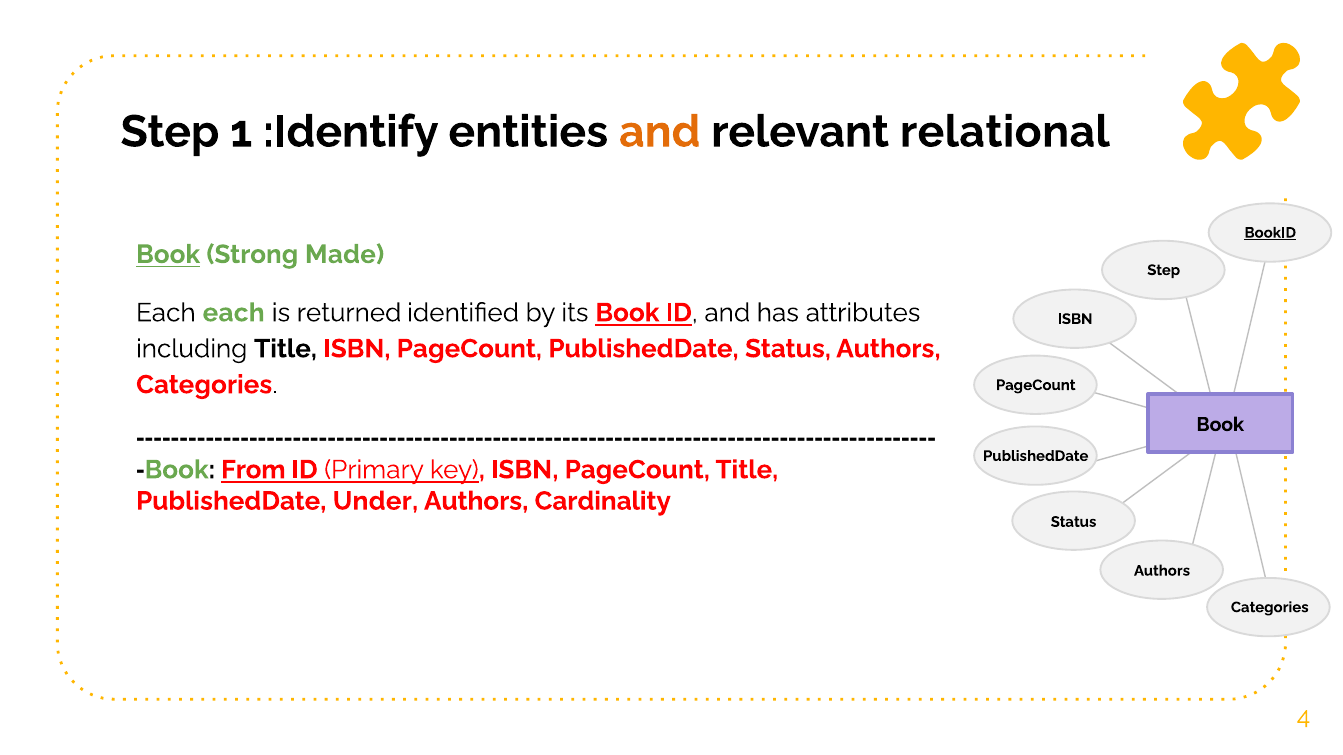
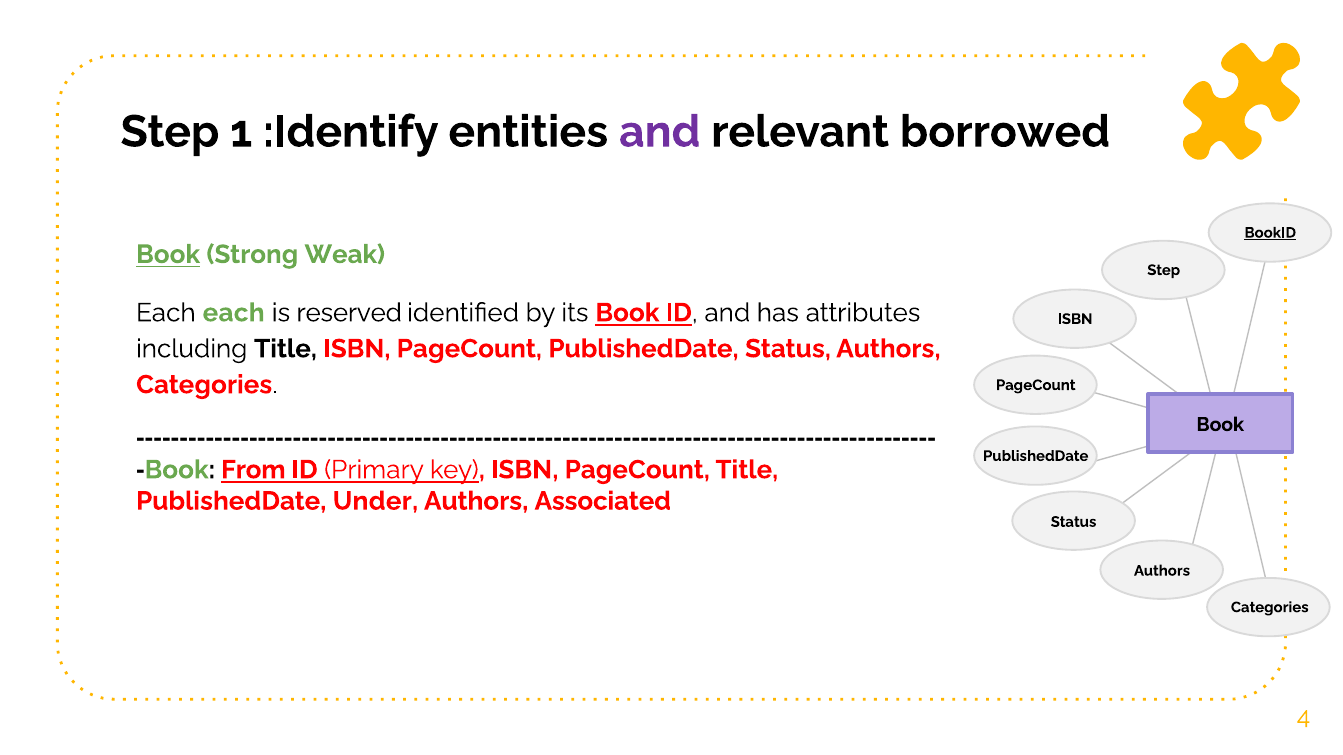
and colour: orange -> purple (660, 132)
relational: relational -> borrowed (1005, 132)
Made: Made -> Weak (345, 255)
returned: returned -> reserved (349, 313)
Cardinality: Cardinality -> Associated (603, 501)
